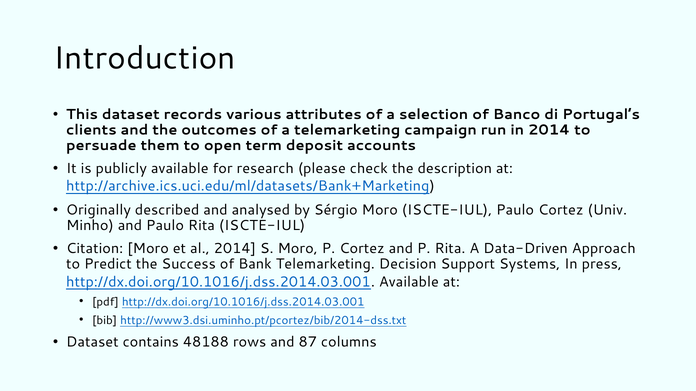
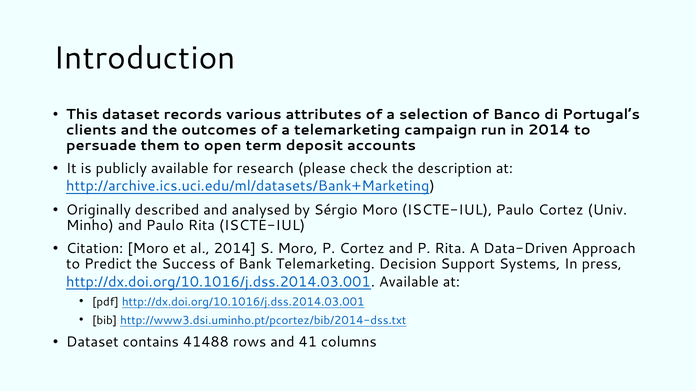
48188: 48188 -> 41488 (206, 343)
87: 87 -> 41 (308, 343)
